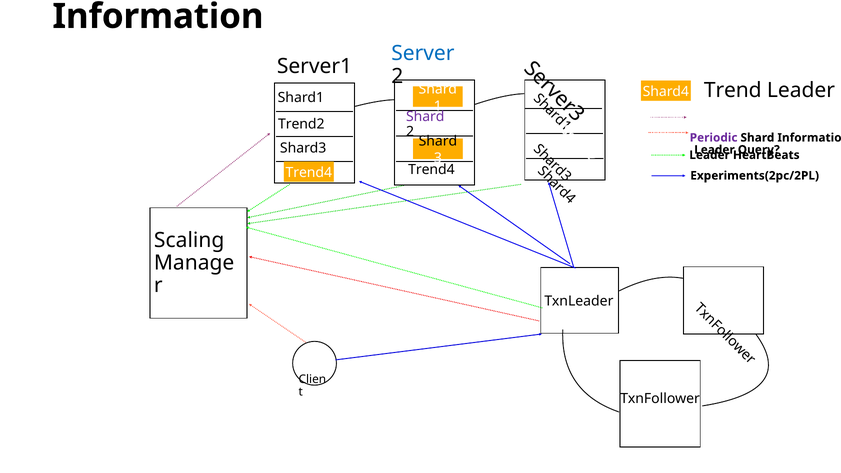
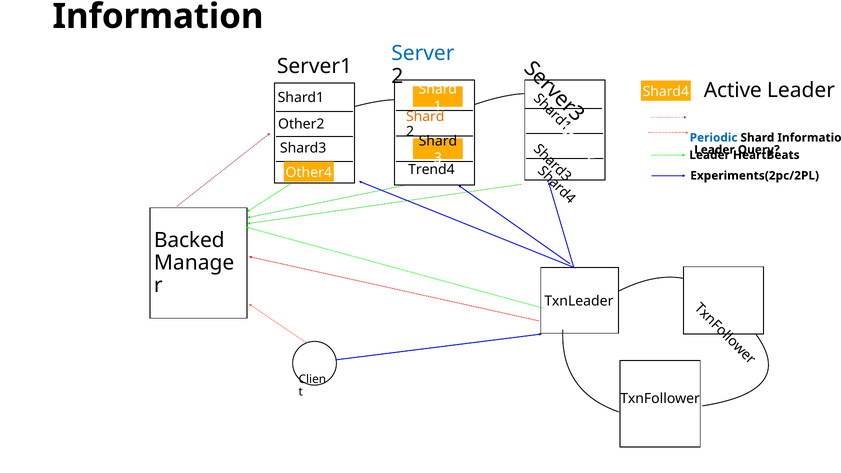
Trend: Trend -> Active (733, 91)
Shard colour: purple -> orange (425, 117)
Trend2: Trend2 -> Other2 (301, 124)
Periodic colour: purple -> blue (714, 138)
Trend4: Trend4 -> Other4 (309, 173)
Scaling: Scaling -> Backed (189, 240)
